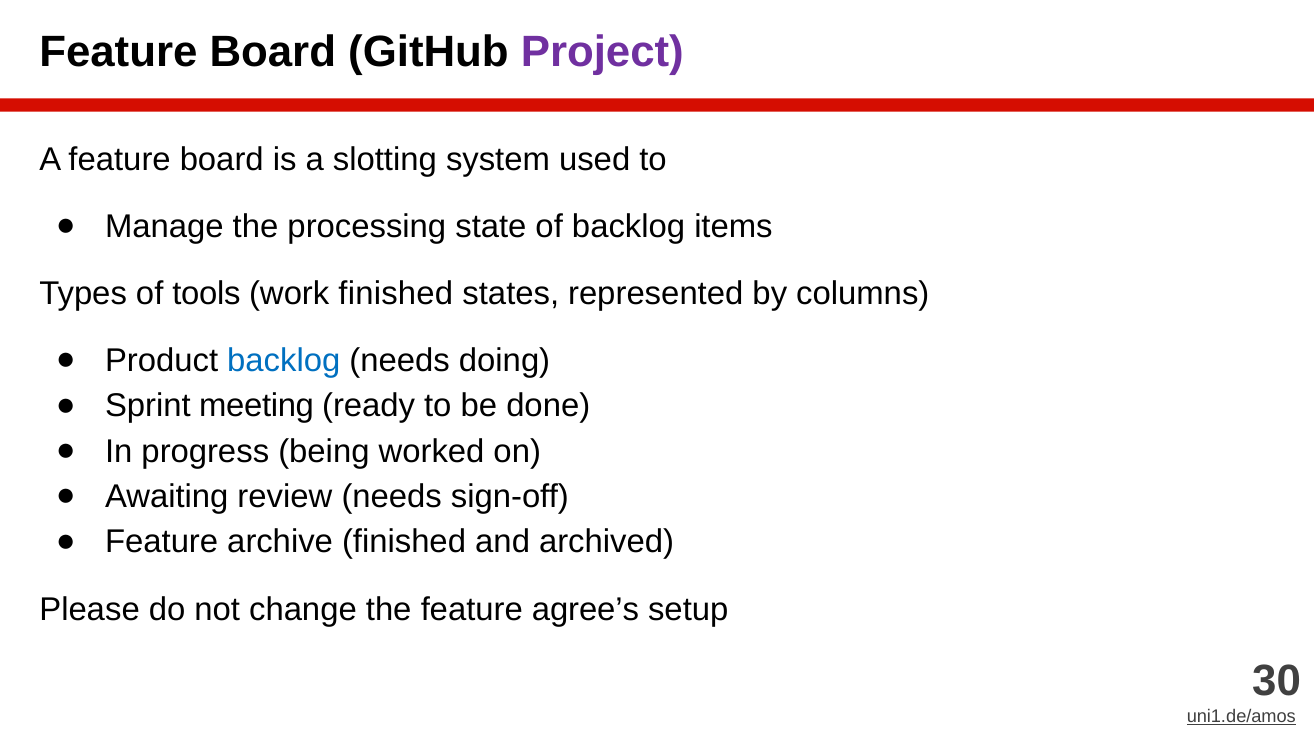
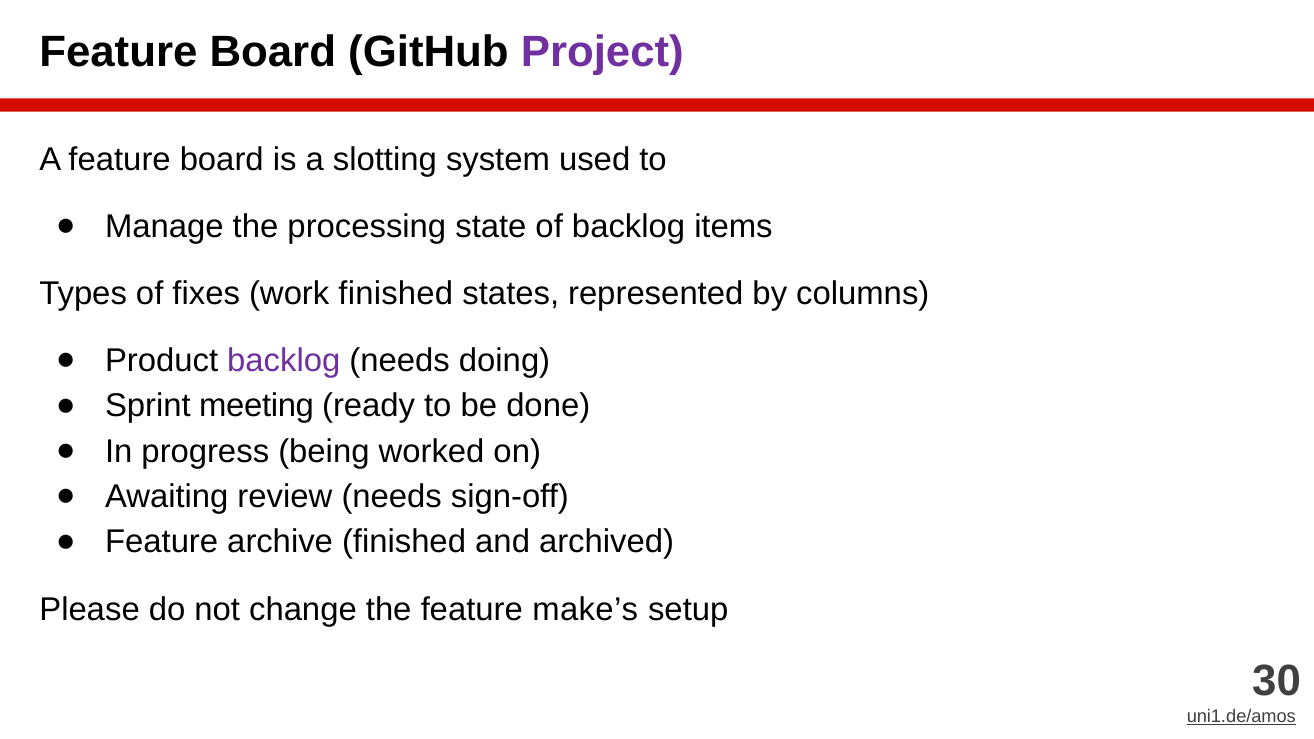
tools: tools -> fixes (206, 294)
backlog colour: blue -> purple (284, 361)
agree’s: agree’s -> make’s (585, 609)
